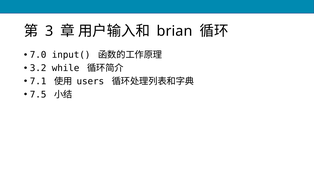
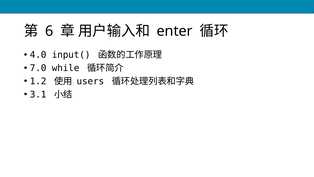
3: 3 -> 6 (49, 31)
brian: brian -> enter (175, 31)
7.0: 7.0 -> 4.0 (38, 55)
3.2: 3.2 -> 7.0 (38, 68)
7.1: 7.1 -> 1.2 (38, 81)
7.5: 7.5 -> 3.1 (38, 94)
